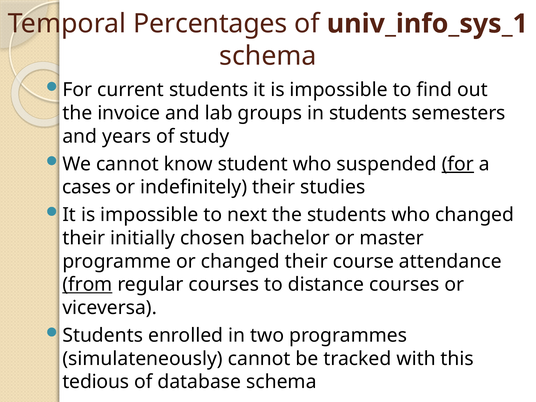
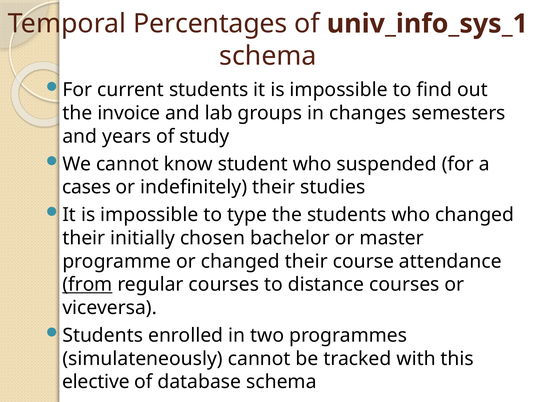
in students: students -> changes (368, 113)
for underline: present -> none (458, 164)
next: next -> type (247, 215)
tedious: tedious -> elective (96, 382)
